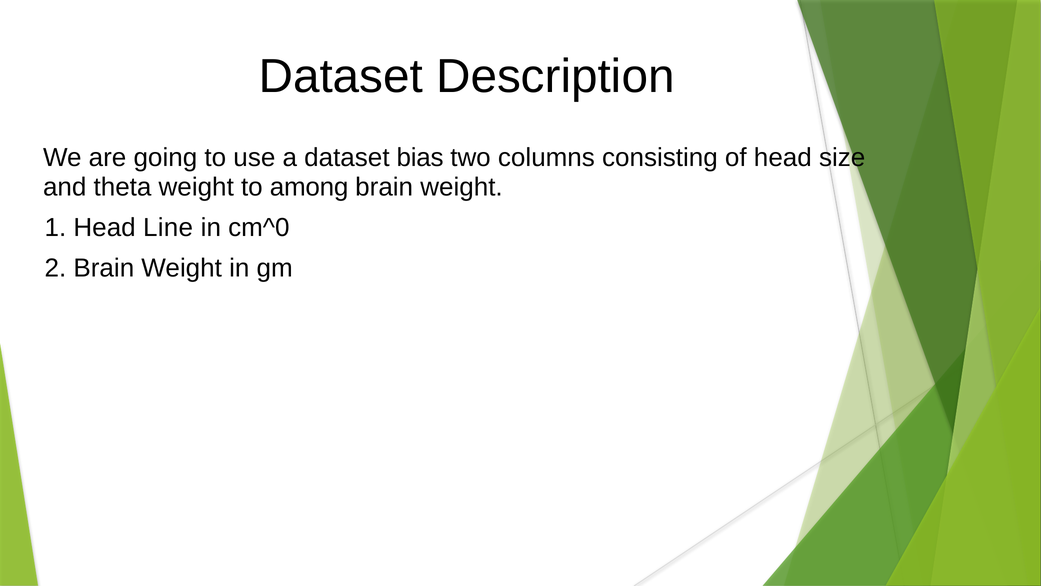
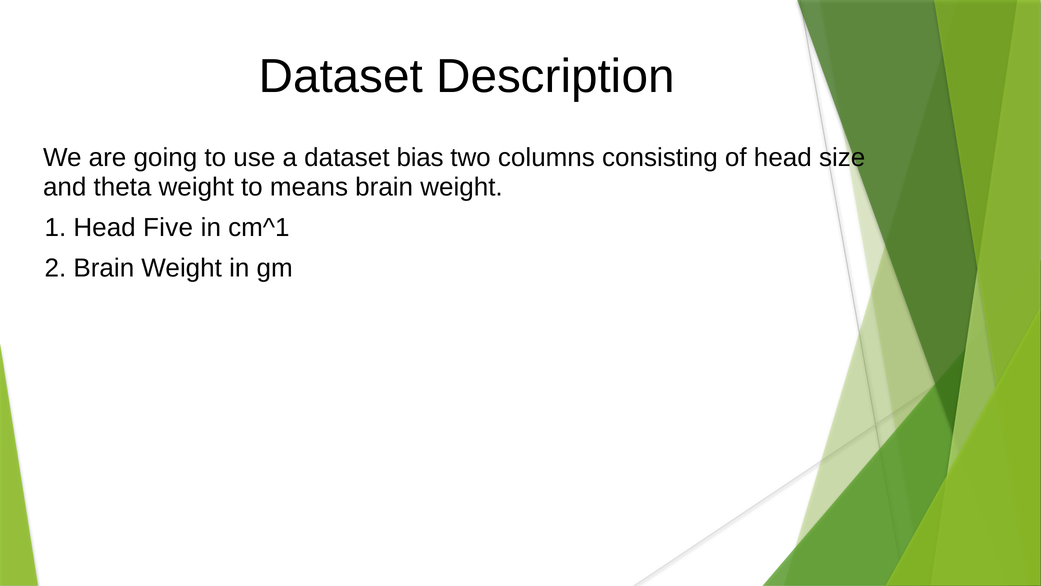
among: among -> means (309, 187)
Line: Line -> Five (168, 227)
cm^0: cm^0 -> cm^1 (259, 227)
